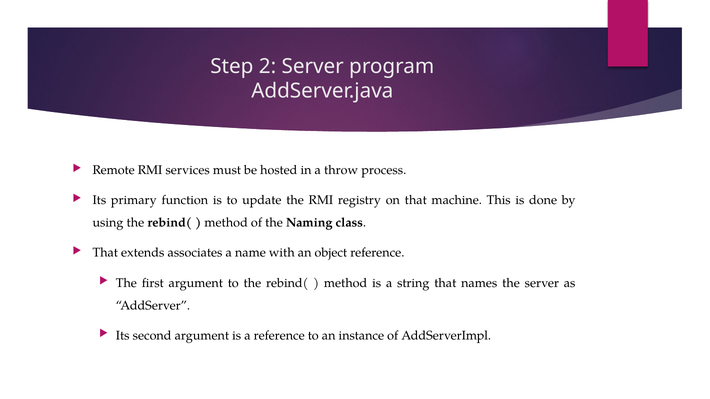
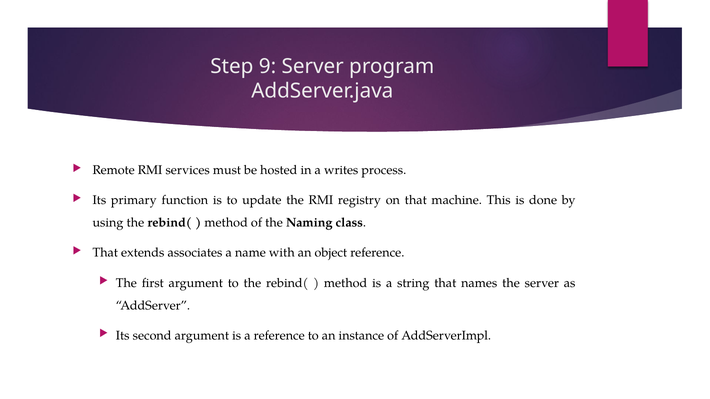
2: 2 -> 9 (268, 66)
throw: throw -> writes (341, 170)
